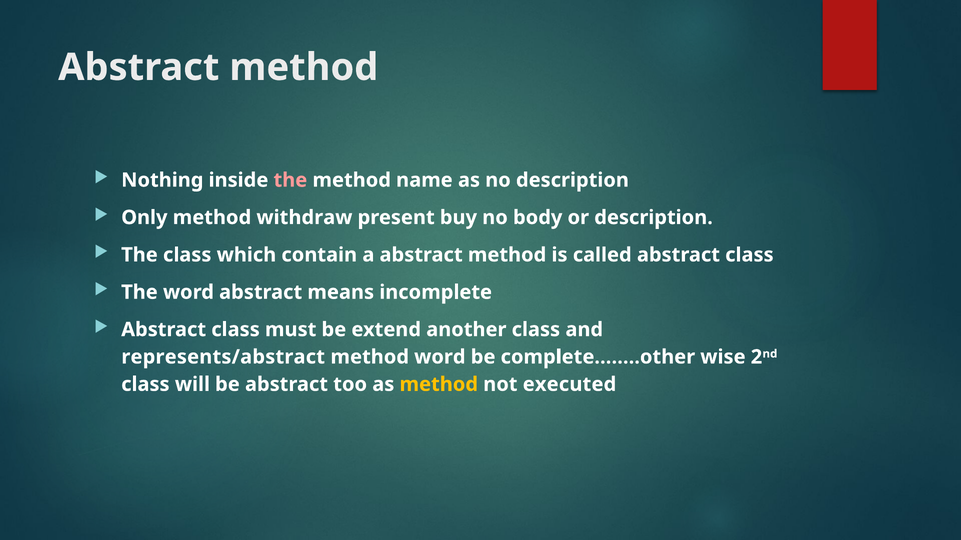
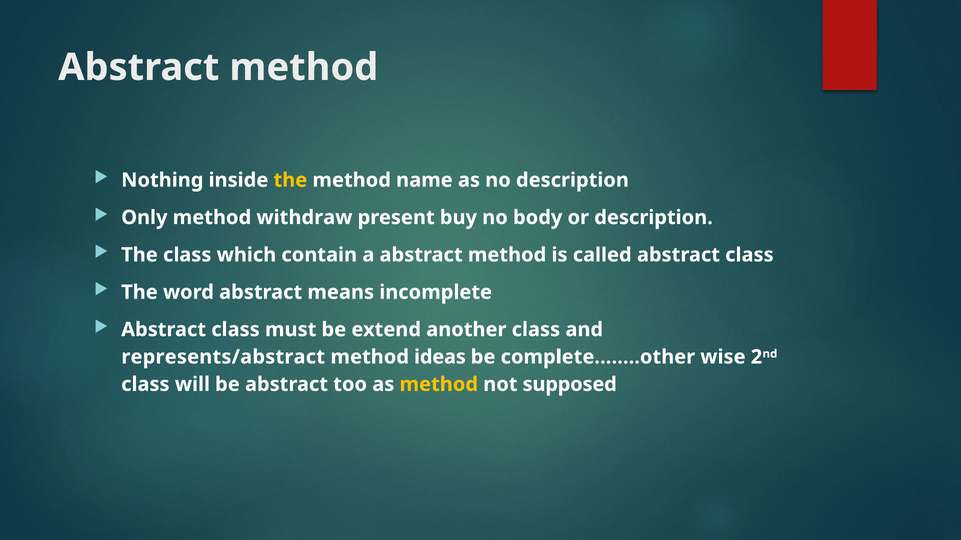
the colour: pink -> yellow (290, 180)
method word: word -> ideas (440, 357)
executed: executed -> supposed (570, 385)
